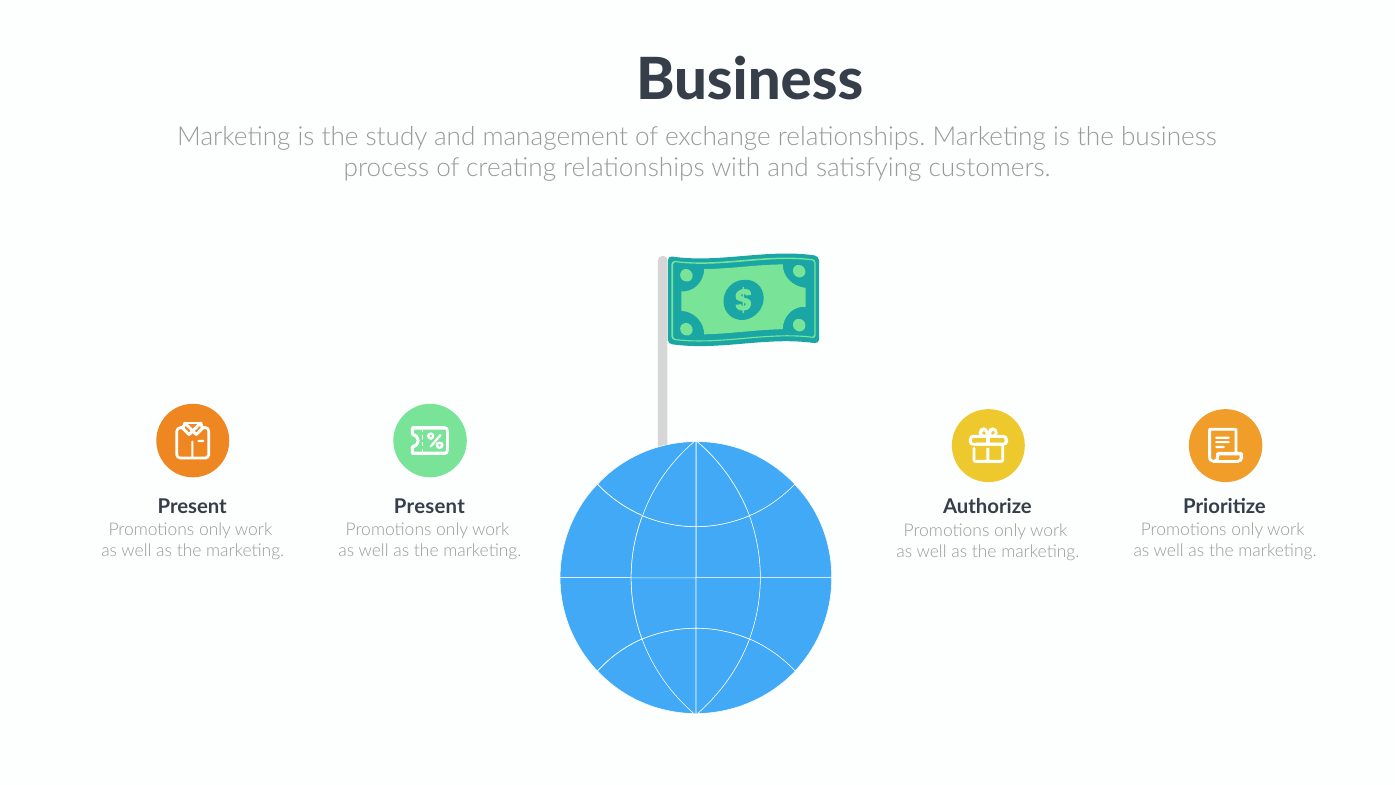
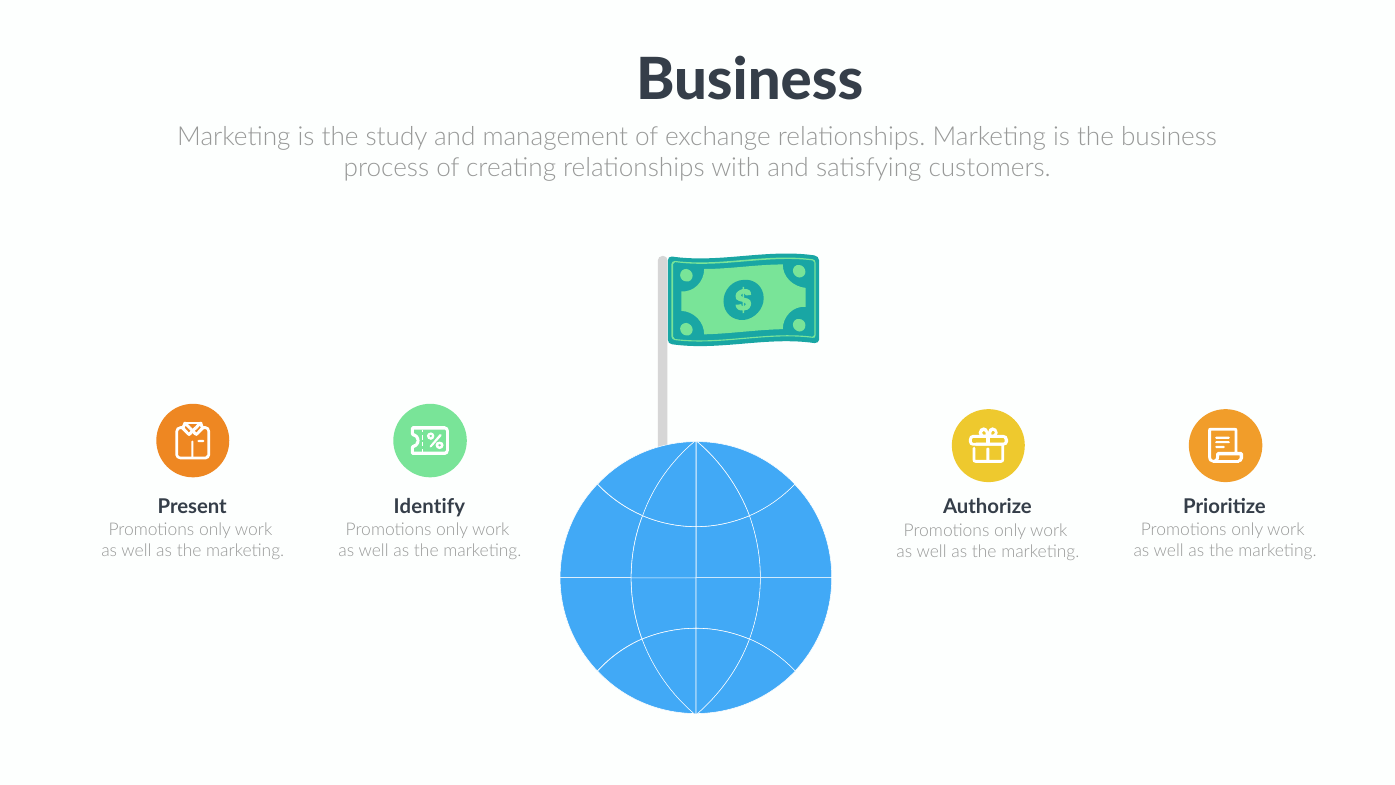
Present: Present -> Identify (429, 506)
